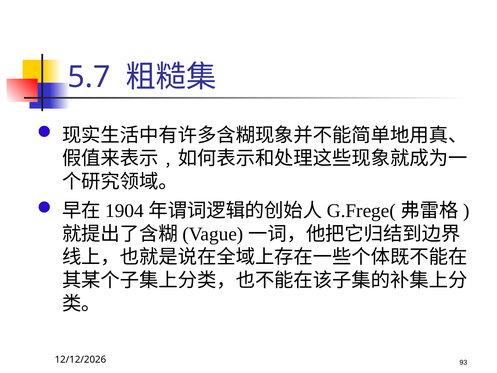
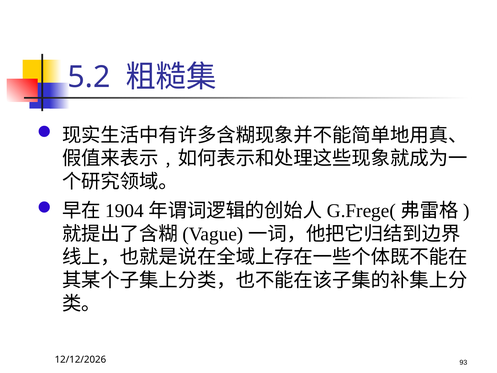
5.7: 5.7 -> 5.2 (89, 77)
